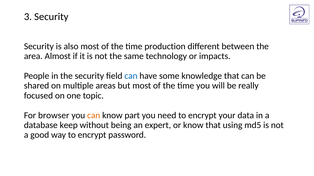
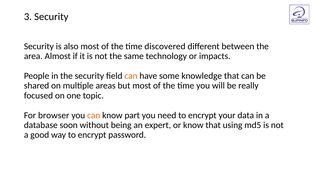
production: production -> discovered (165, 47)
can colour: blue -> orange (131, 76)
keep: keep -> soon (69, 126)
